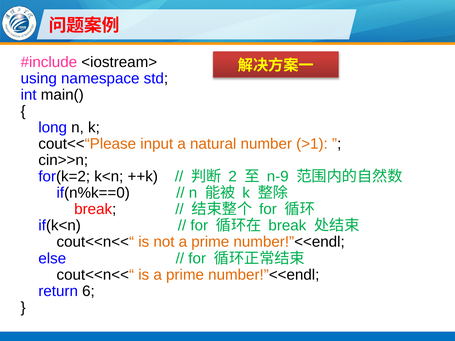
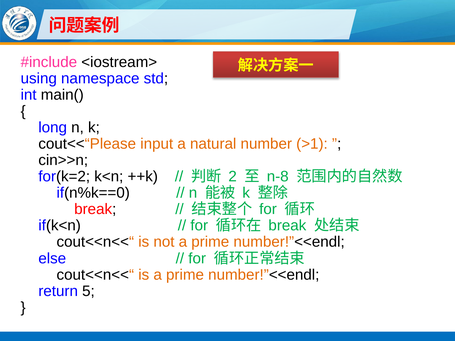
n-9: n-9 -> n-8 (278, 177)
6: 6 -> 5 (88, 291)
